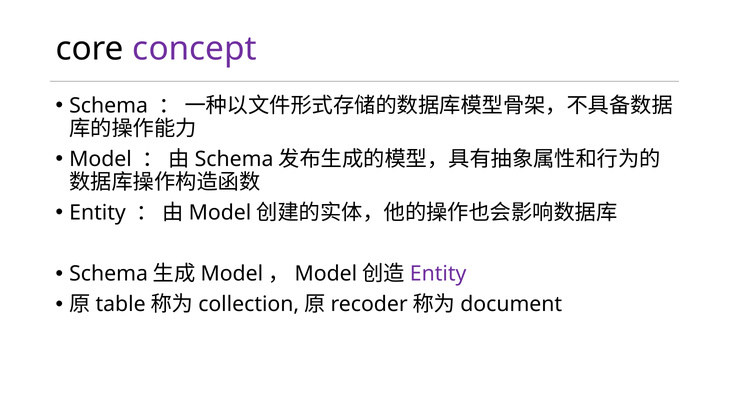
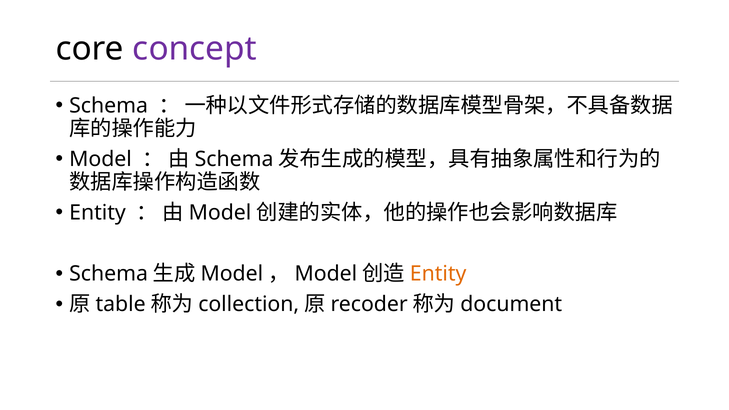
Entity colour: purple -> orange (438, 274)
